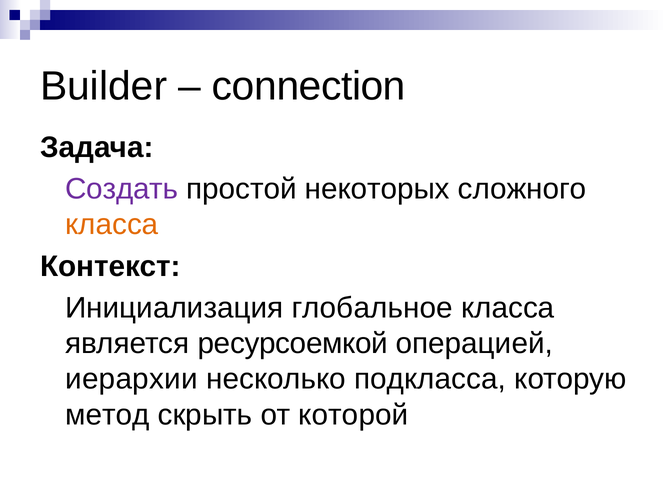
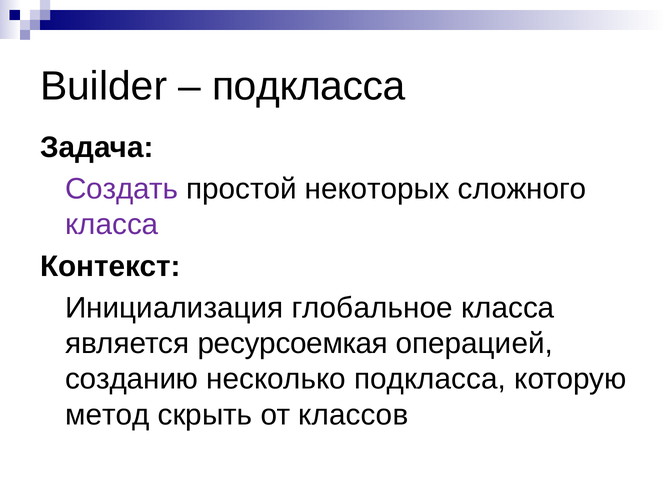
connection: connection -> подкласса (309, 86)
класса colour: orange -> purple (112, 225)
ресурсоемкой: ресурсоемкой -> ресурсоемкая (293, 343)
иерархии: иерархии -> созданию (132, 379)
которой: которой -> классов (353, 415)
